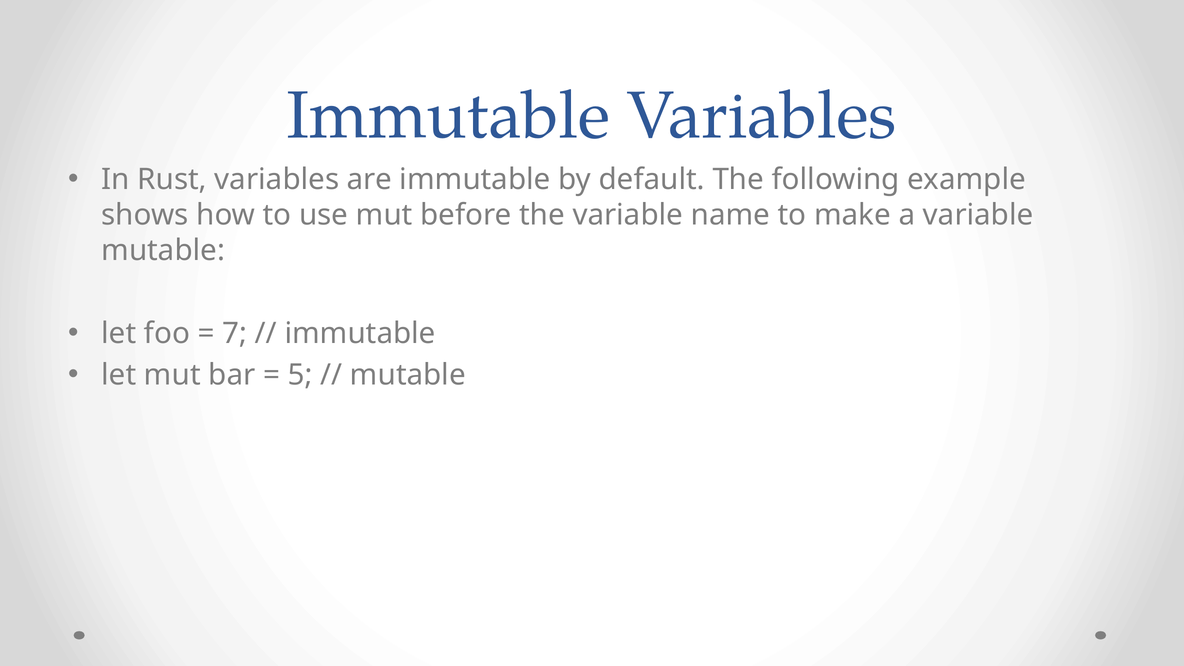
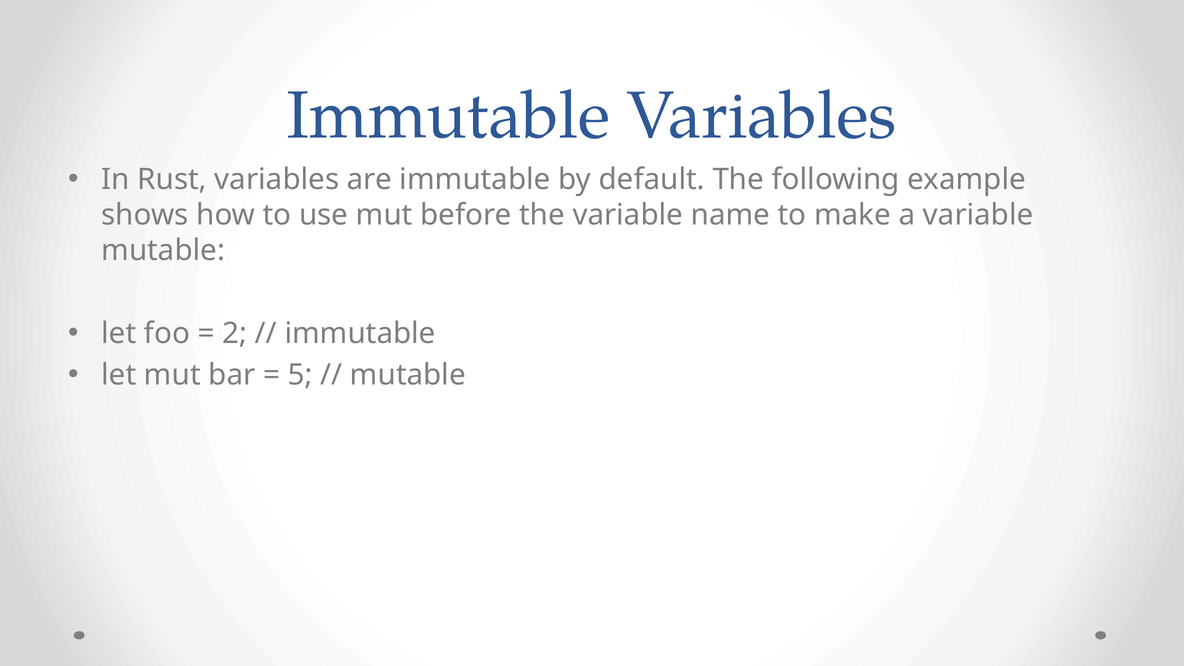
7: 7 -> 2 (235, 334)
